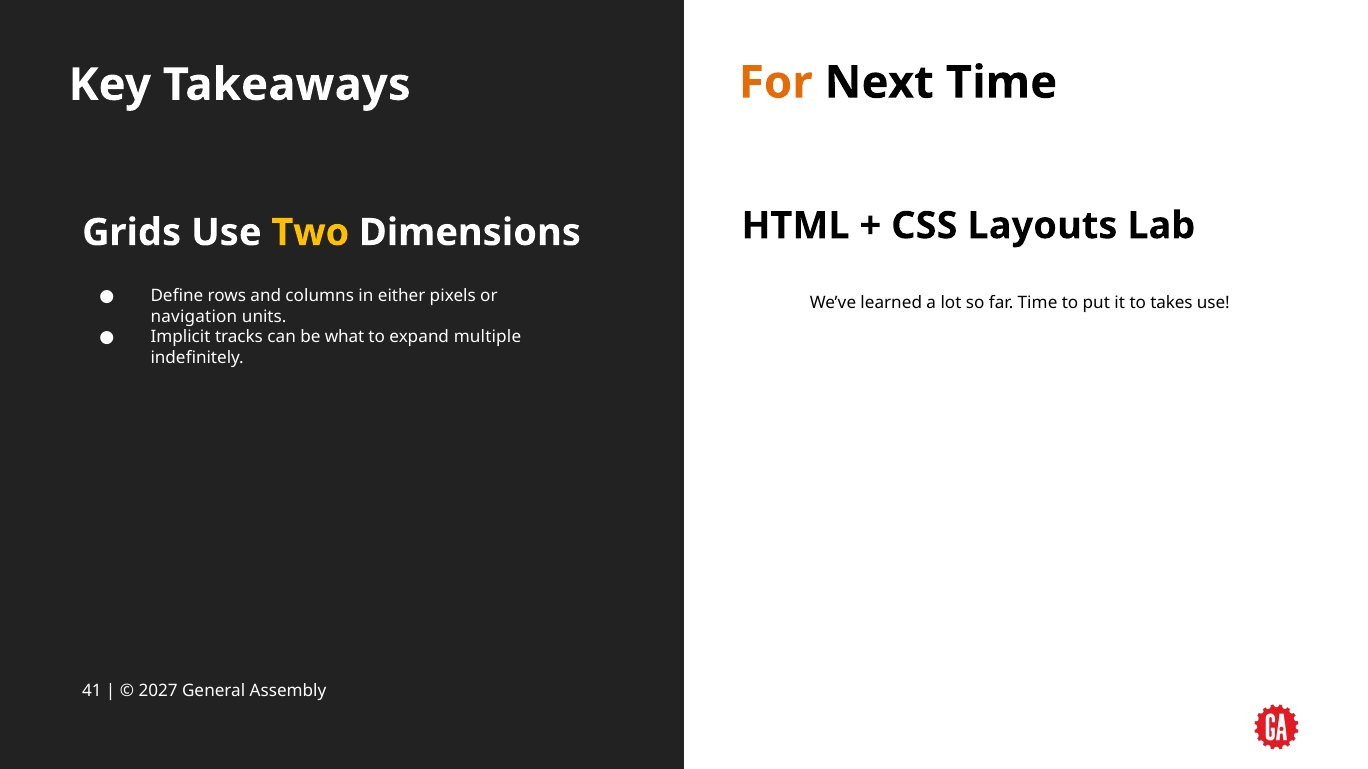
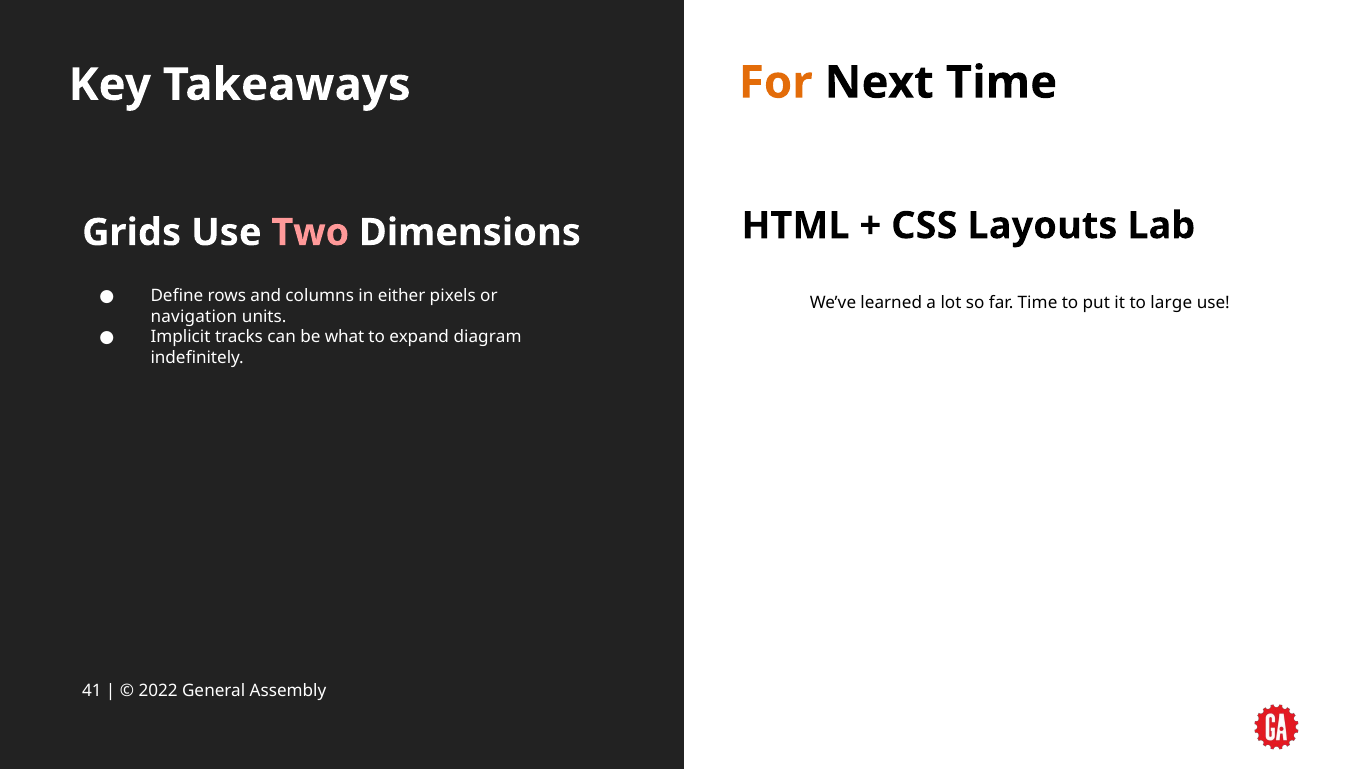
Two colour: yellow -> pink (310, 233)
takes: takes -> large (1171, 303)
multiple: multiple -> diagram (488, 337)
2027: 2027 -> 2022 (158, 692)
